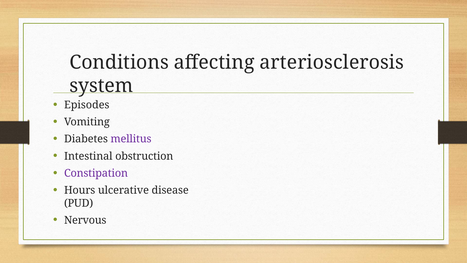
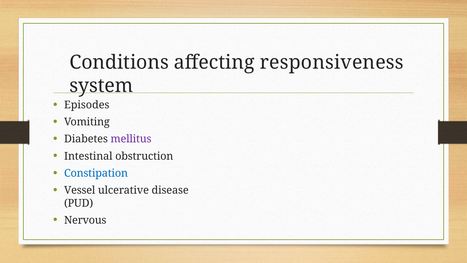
arteriosclerosis: arteriosclerosis -> responsiveness (332, 62)
Constipation colour: purple -> blue (96, 173)
Hours: Hours -> Vessel (80, 190)
